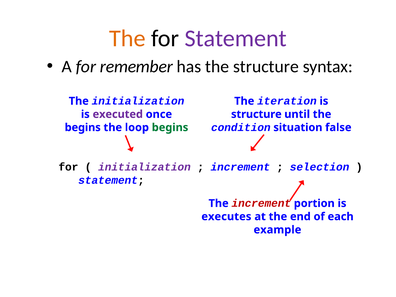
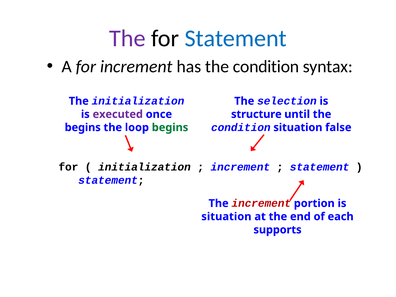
The colour: orange -> purple (127, 38)
Statement colour: purple -> blue (236, 38)
for remember: remember -> increment (136, 67)
has the structure: structure -> condition (266, 67)
iteration: iteration -> selection (287, 101)
initialization colour: purple -> black (144, 167)
selection: selection -> statement (320, 167)
executes: executes -> situation (226, 217)
example: example -> supports (278, 230)
